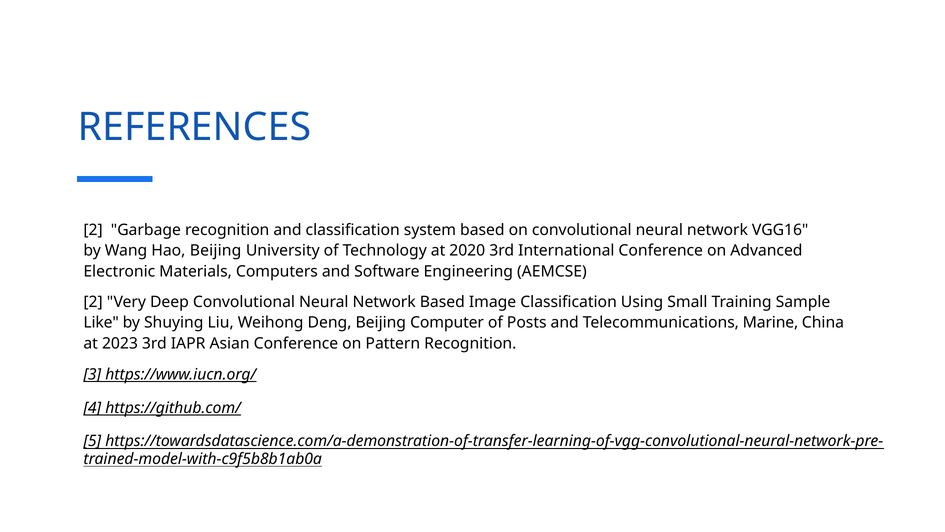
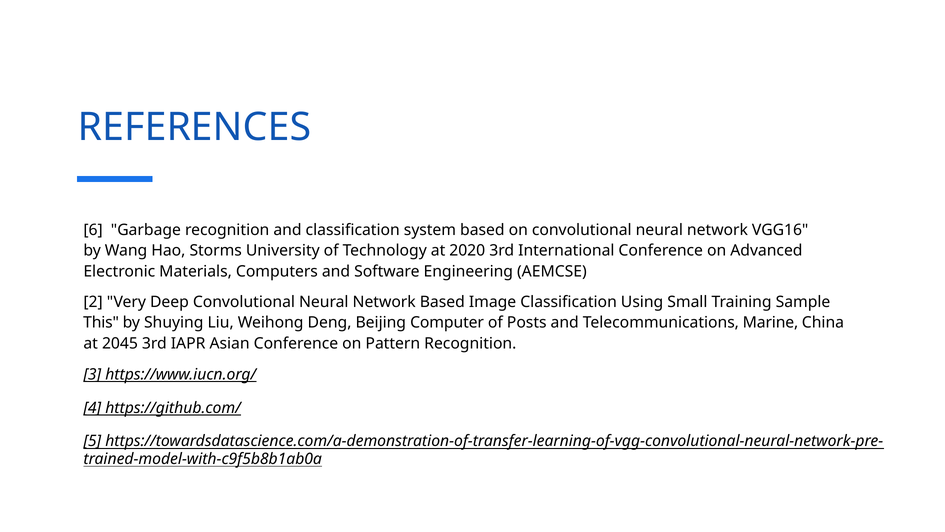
2: 2 -> 6 (93, 230)
Hao Beijing: Beijing -> Storms (216, 250)
Like: Like -> This (101, 323)
2023: 2023 -> 2045 (120, 343)
